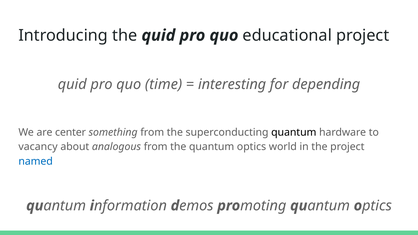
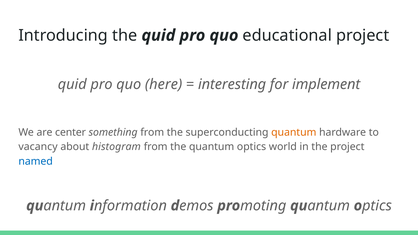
time: time -> here (164, 85)
depending: depending -> implement (326, 85)
quantum colour: black -> orange (294, 132)
analogous: analogous -> histogram (116, 147)
